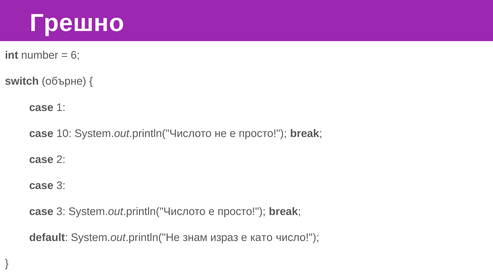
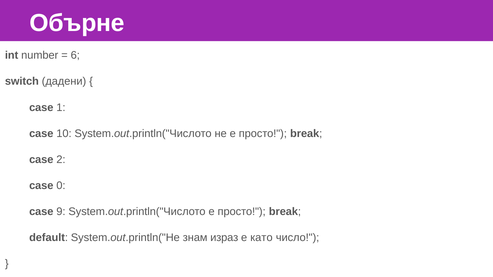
Грешно: Грешно -> Обърне (77, 23)
обърне: обърне -> дадени (64, 81)
3: 3 -> 0 (61, 186)
3: 3 -> 9 (61, 212)
